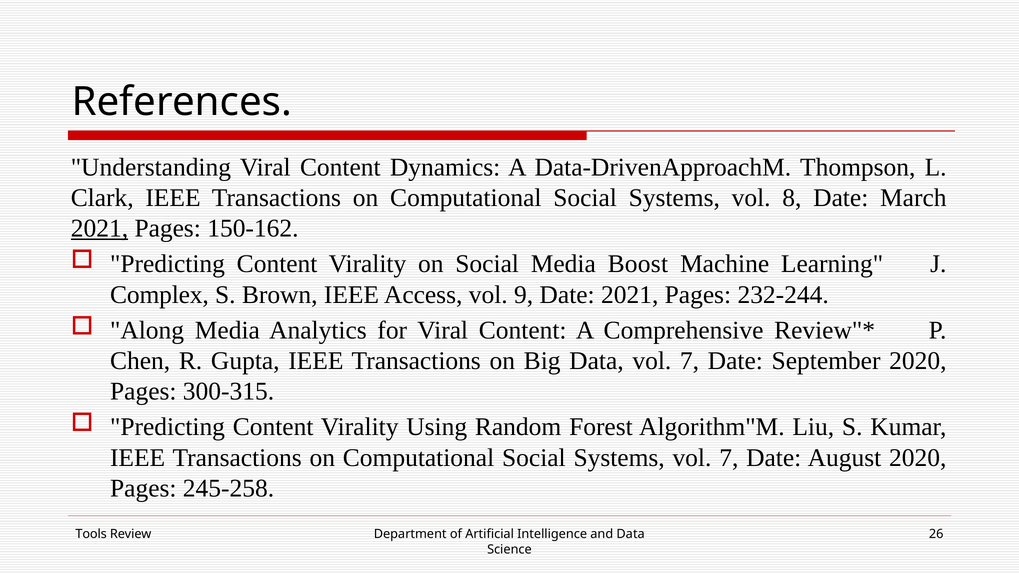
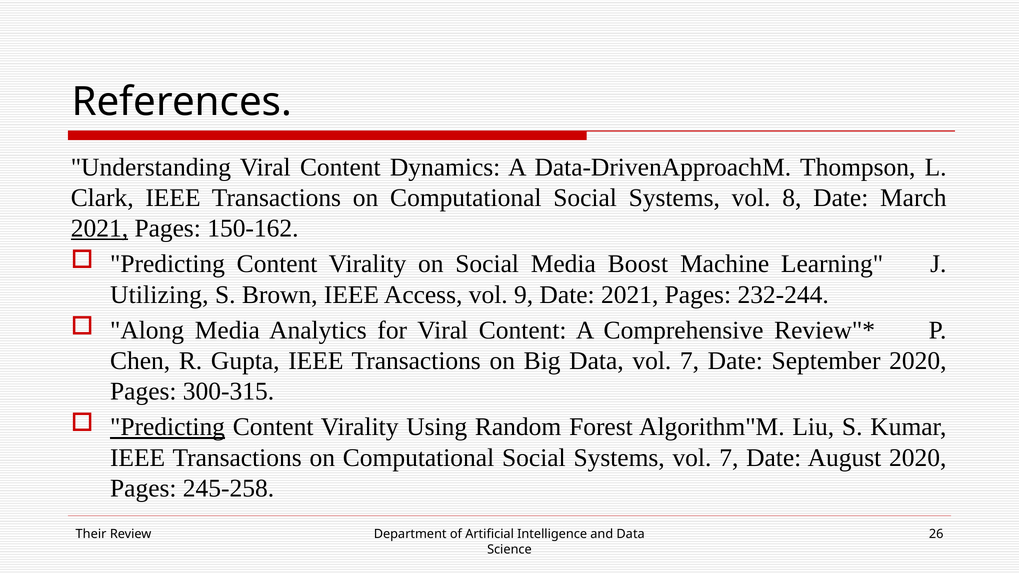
Complex: Complex -> Utilizing (159, 295)
Predicting underline: none -> present (168, 427)
Tools: Tools -> Their (91, 534)
